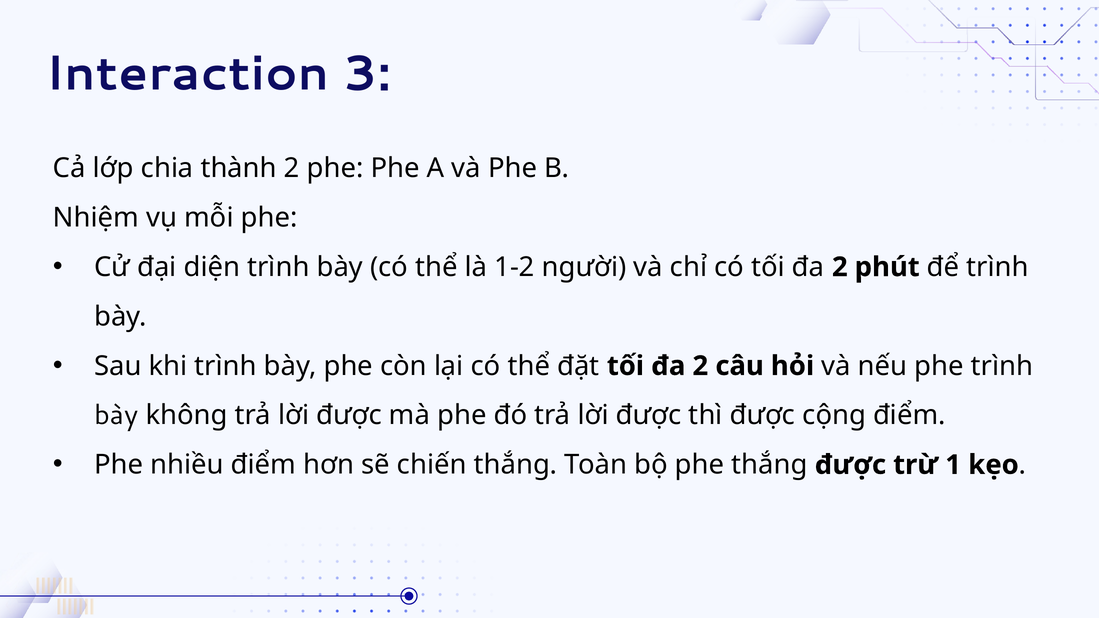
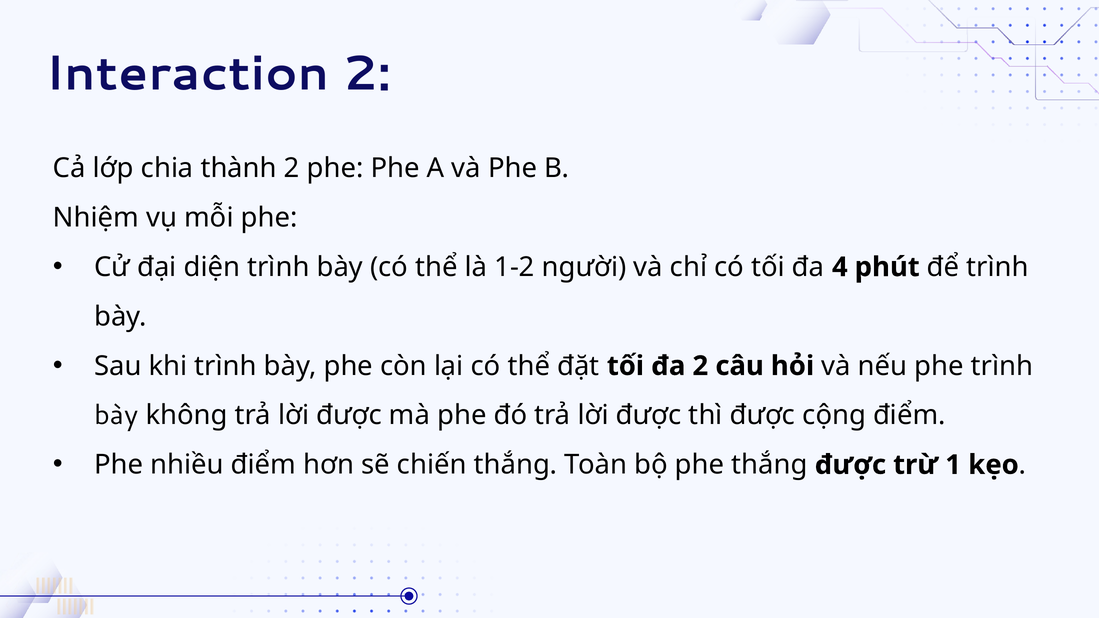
Interaction 3: 3 -> 2 (367, 73)
tối đa 2: 2 -> 4 (840, 267)
